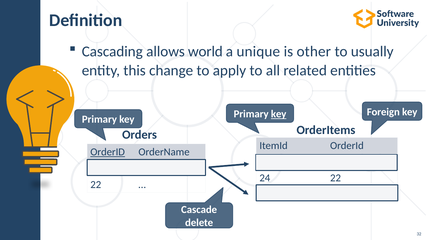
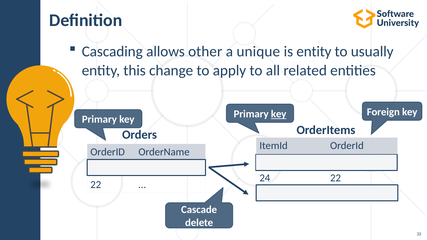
world: world -> other (205, 52)
is other: other -> entity (314, 52)
OrderID underline: present -> none (108, 152)
